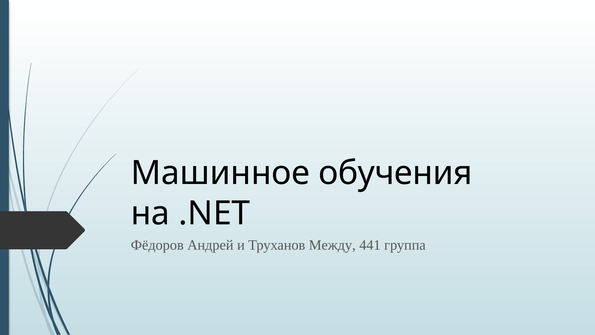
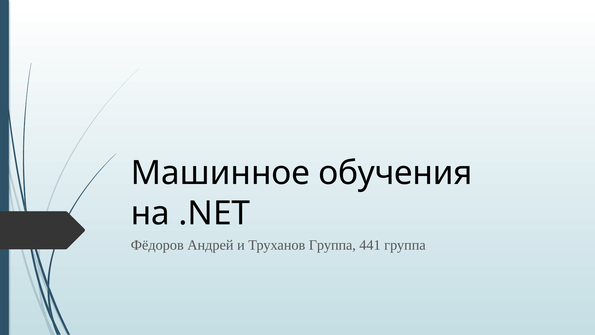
Труханов Между: Между -> Группа (332, 245)
